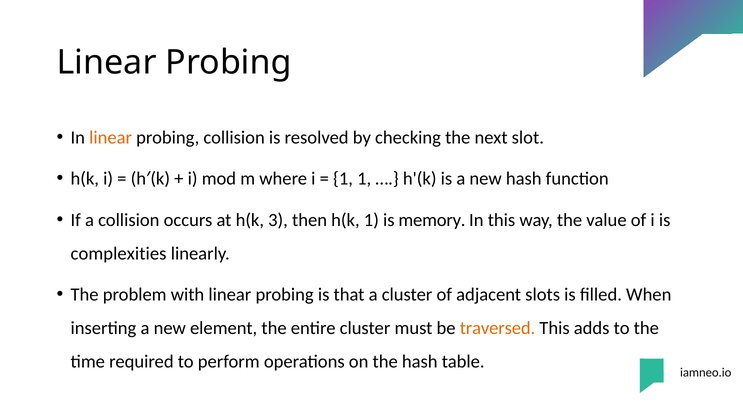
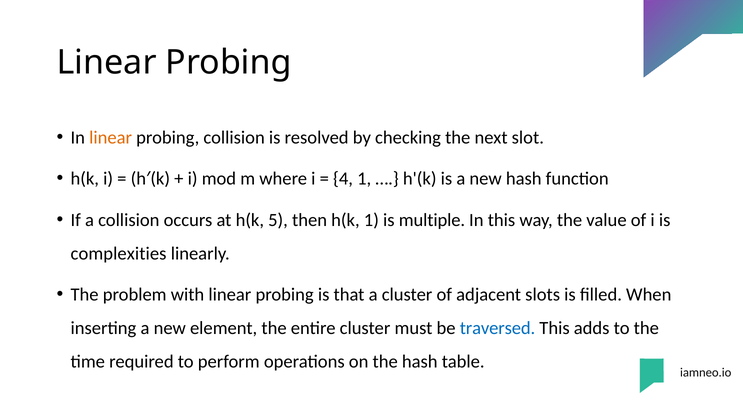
1: 1 -> 4 (343, 179)
3: 3 -> 5 (278, 220)
memory: memory -> multiple (432, 220)
traversed colour: orange -> blue (498, 328)
